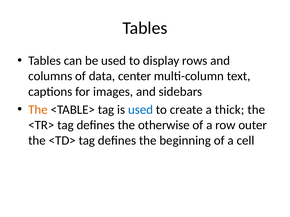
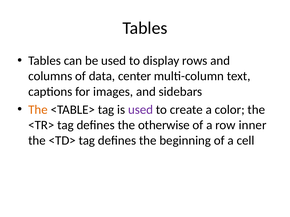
used colour: blue -> purple (141, 110)
thick: thick -> color (230, 110)
outer: outer -> inner (253, 125)
